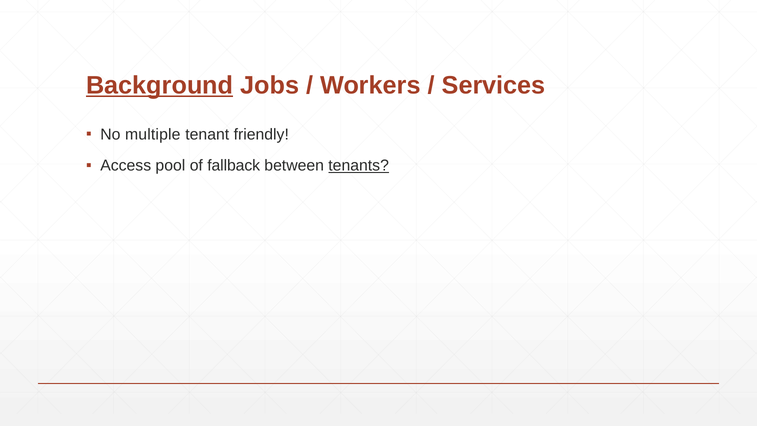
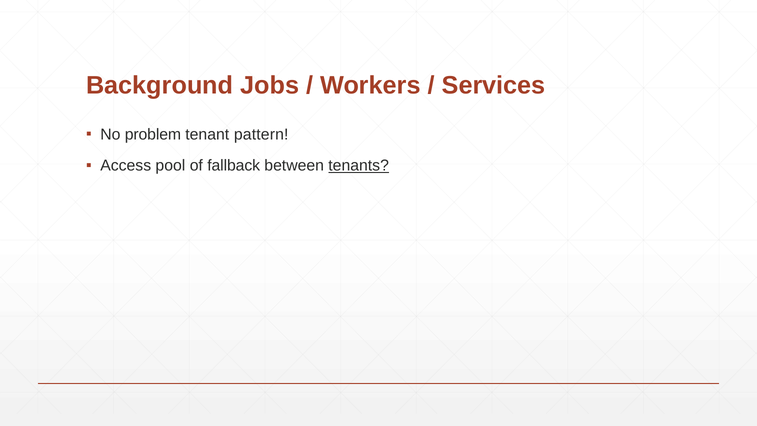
Background underline: present -> none (160, 86)
multiple: multiple -> problem (153, 134)
friendly: friendly -> pattern (261, 134)
